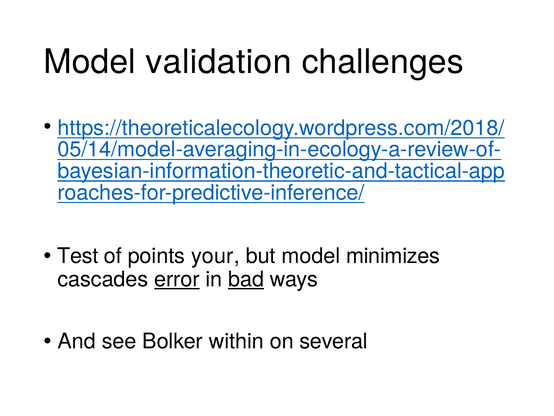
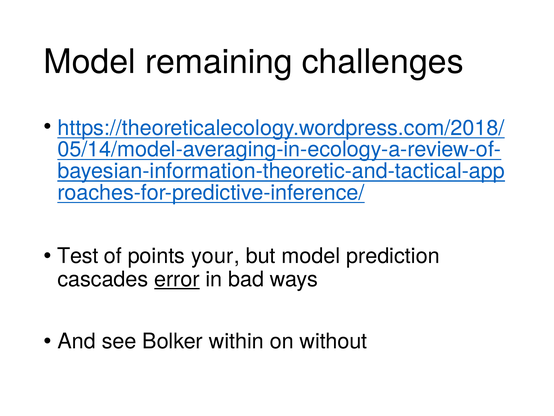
validation: validation -> remaining (219, 62)
minimizes: minimizes -> prediction (393, 256)
bad underline: present -> none (246, 279)
several: several -> without (333, 341)
